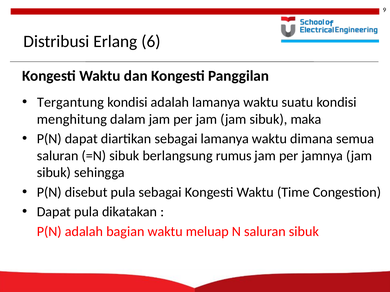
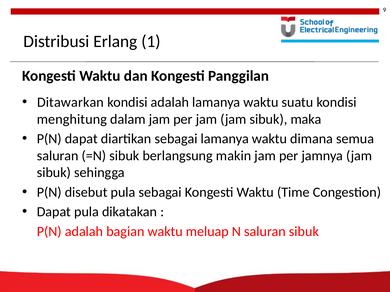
6: 6 -> 1 (151, 42)
Tergantung: Tergantung -> Ditawarkan (70, 102)
rumus: rumus -> makin (234, 156)
